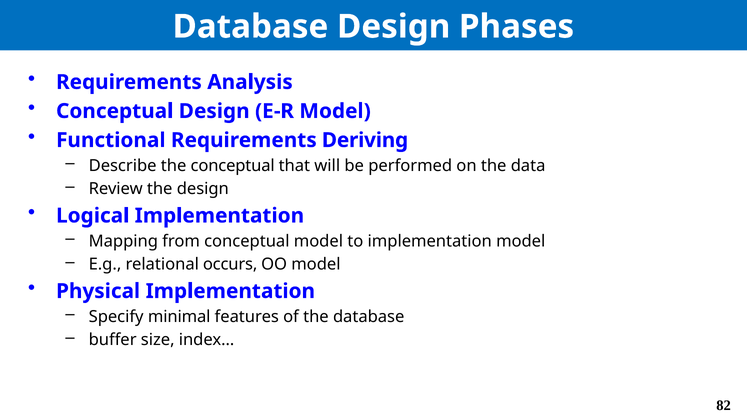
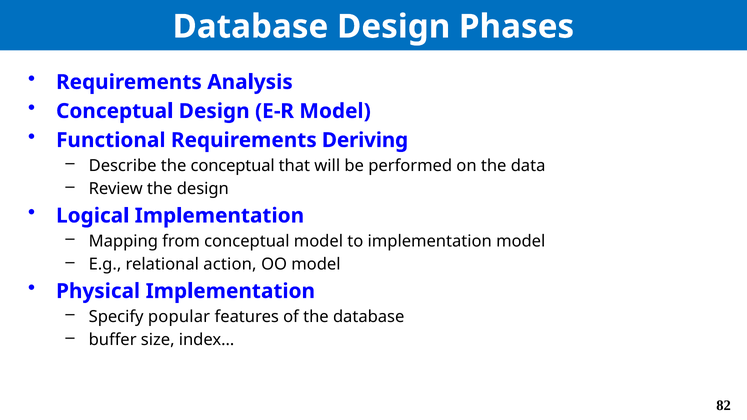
occurs: occurs -> action (230, 264)
minimal: minimal -> popular (179, 317)
